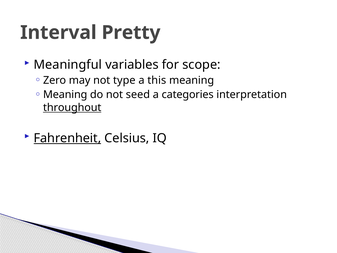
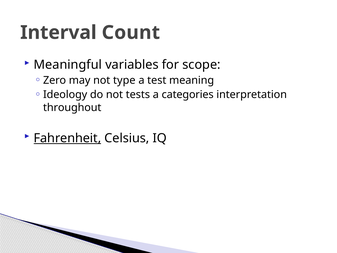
Pretty: Pretty -> Count (131, 33)
this: this -> test (157, 80)
Meaning: Meaning -> Ideology (65, 95)
seed: seed -> tests (138, 95)
throughout underline: present -> none (72, 107)
